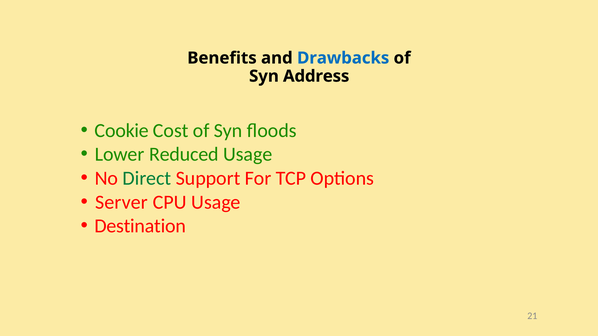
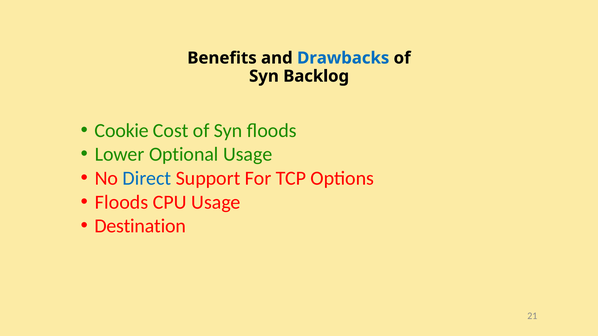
Address: Address -> Backlog (316, 76)
Reduced: Reduced -> Optional (184, 155)
Direct colour: green -> blue (147, 178)
Server: Server -> Floods (122, 202)
